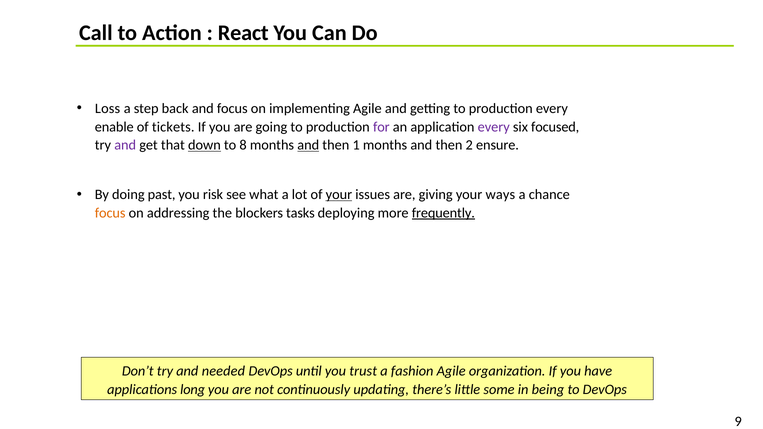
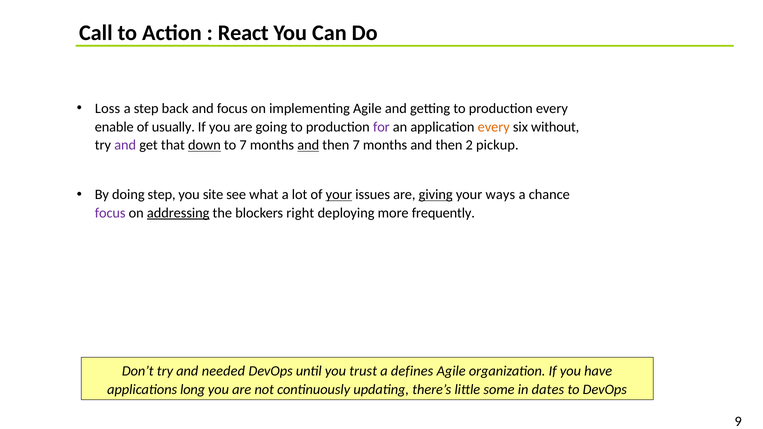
tickets: tickets -> usually (173, 127)
every colour: purple -> orange (494, 127)
focused: focused -> without (555, 127)
to 8: 8 -> 7 (243, 145)
then 1: 1 -> 7 (356, 145)
ensure: ensure -> pickup (497, 145)
doing past: past -> step (162, 195)
risk: risk -> site (213, 195)
giving underline: none -> present (436, 195)
focus colour: orange -> purple (110, 213)
addressing underline: none -> present (178, 213)
tasks: tasks -> right (300, 213)
frequently underline: present -> none (443, 213)
fashion: fashion -> defines (412, 371)
being: being -> dates (548, 390)
